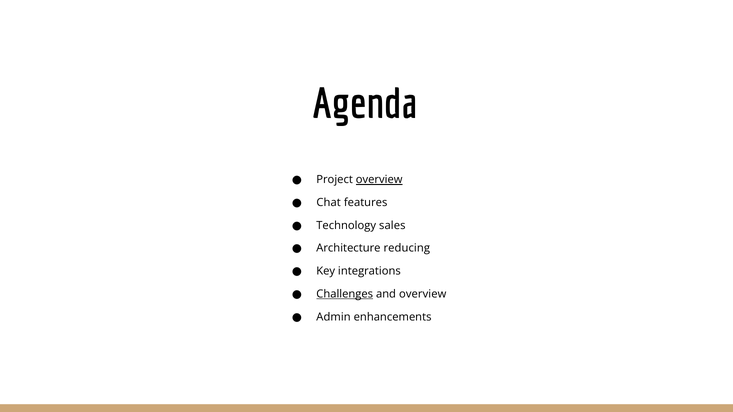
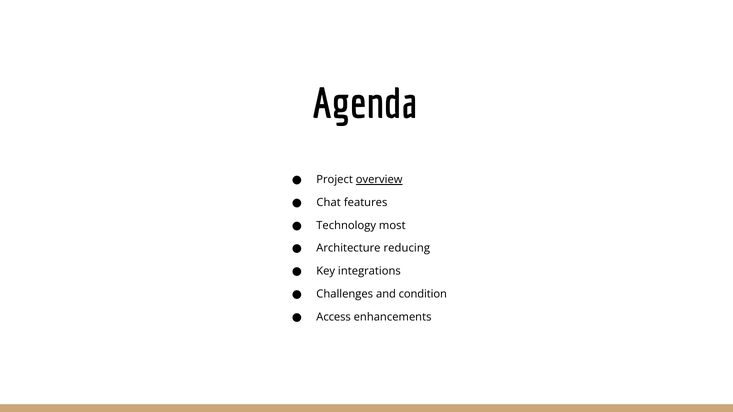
sales: sales -> most (392, 226)
Challenges underline: present -> none (345, 294)
and overview: overview -> condition (423, 294)
Admin: Admin -> Access (334, 317)
